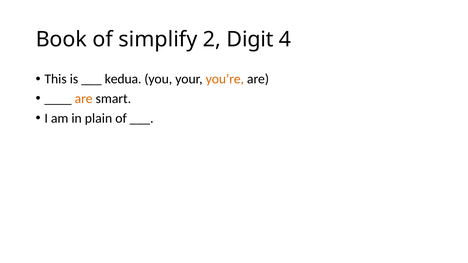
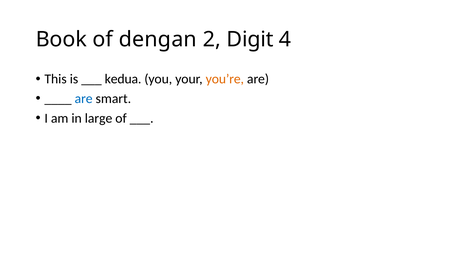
simplify: simplify -> dengan (158, 39)
are colour: orange -> blue (84, 99)
plain: plain -> large (99, 118)
